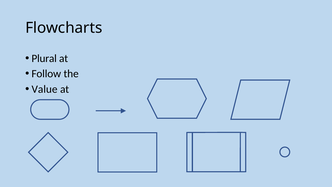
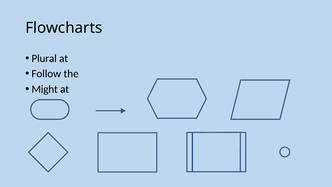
Value: Value -> Might (45, 89)
